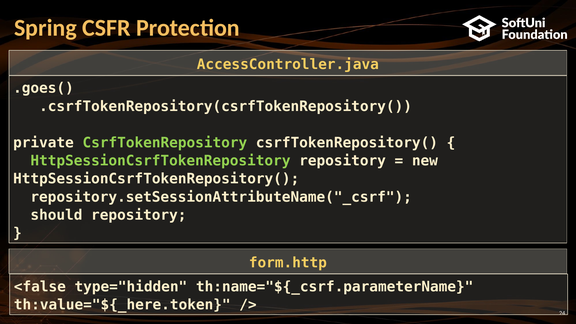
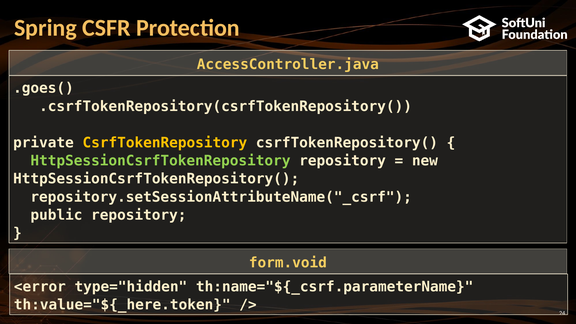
CsrfTokenRepository colour: light green -> yellow (165, 143)
should: should -> public (56, 215)
form.http: form.http -> form.void (288, 263)
<false: <false -> <error (40, 287)
